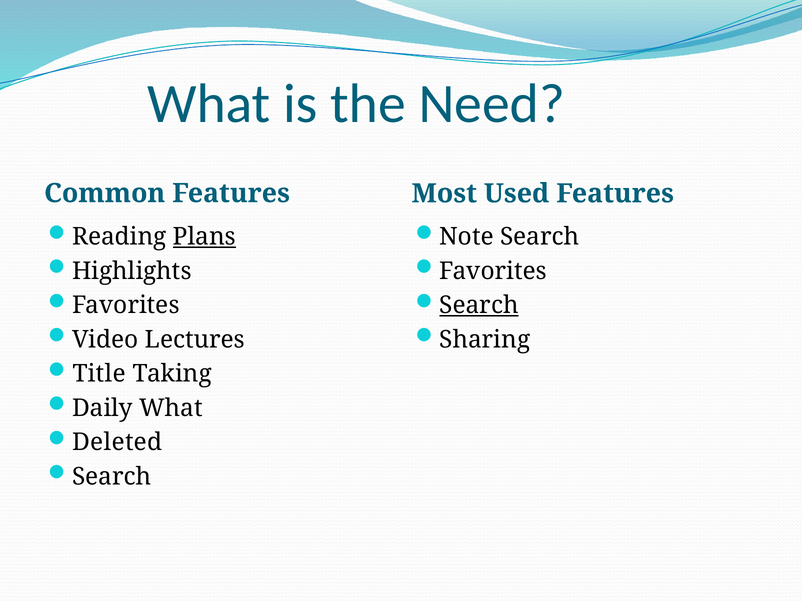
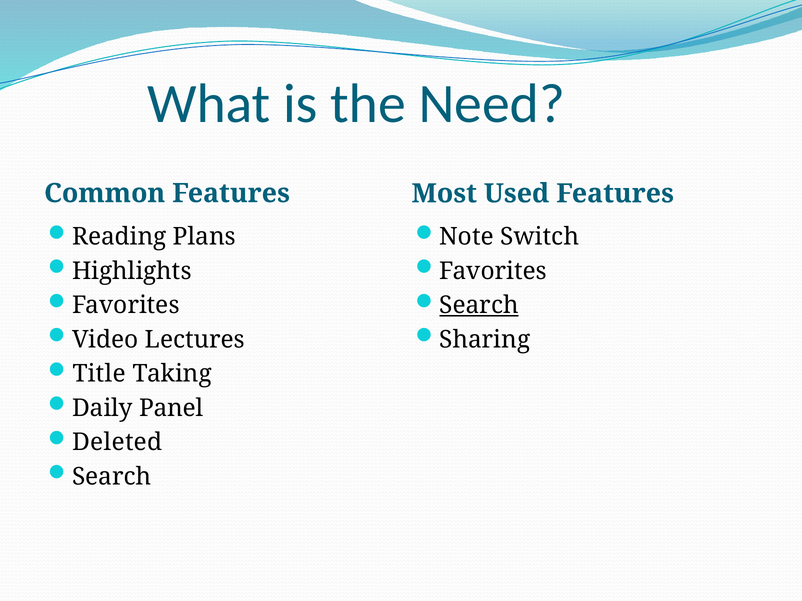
Plans underline: present -> none (204, 237)
Note Search: Search -> Switch (540, 237)
Daily What: What -> Panel (171, 408)
